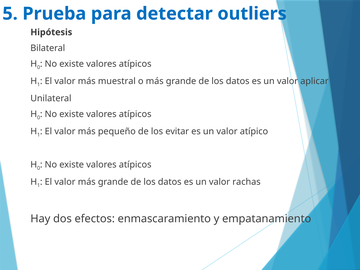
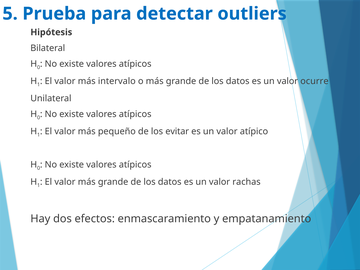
muestral: muestral -> intervalo (117, 81)
aplicar: aplicar -> ocurre (314, 81)
